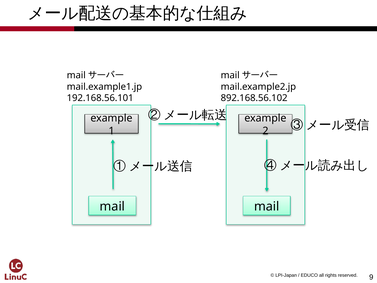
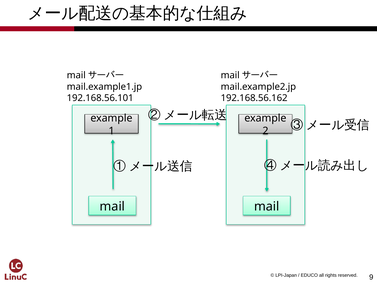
892.168.56.102: 892.168.56.102 -> 192.168.56.162 (254, 98)
